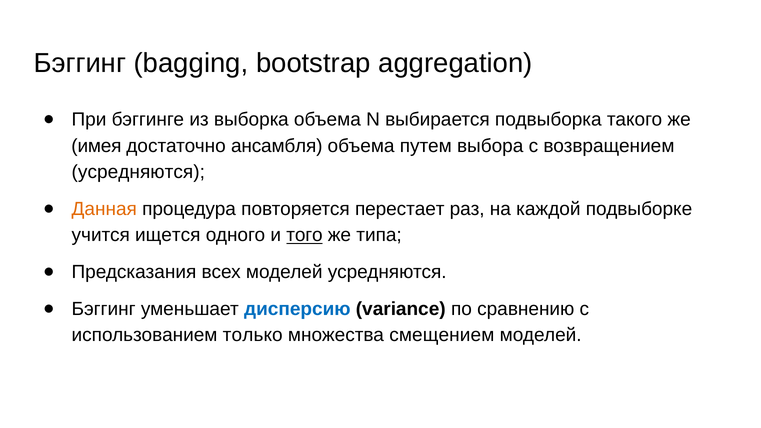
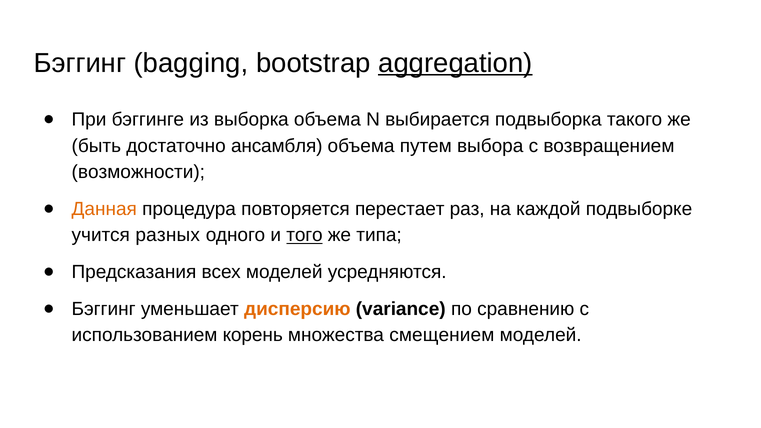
aggregation underline: none -> present (455, 63)
имея: имея -> быть (96, 146)
усредняются: усредняются -> возможности (138, 172)
ищется: ищется -> разных (168, 235)
дисперсию colour: blue -> orange (297, 309)
только: только -> корень (253, 335)
